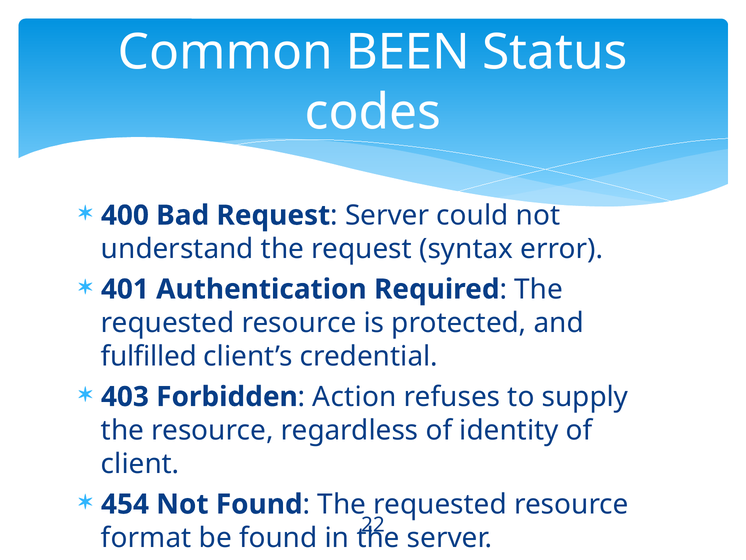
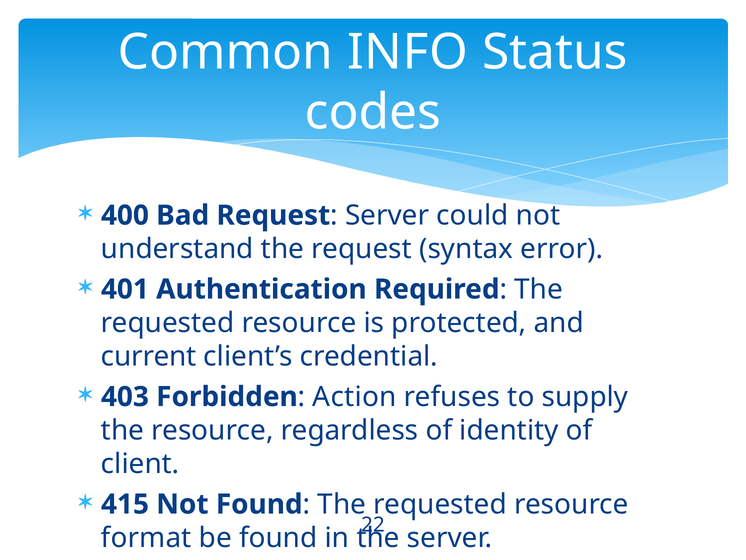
BEEN: BEEN -> INFO (407, 52)
fulfilled: fulfilled -> current (149, 356)
454: 454 -> 415 (125, 504)
